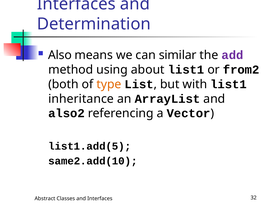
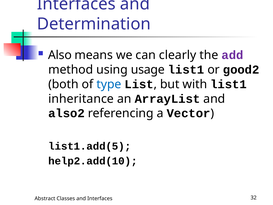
similar: similar -> clearly (178, 55)
about: about -> usage (148, 70)
from2: from2 -> good2 (241, 70)
type colour: orange -> blue (109, 84)
same2.add(10: same2.add(10 -> help2.add(10 (93, 161)
